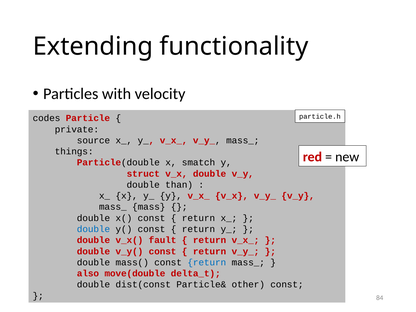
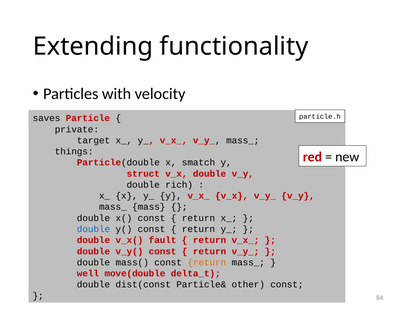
codes: codes -> saves (46, 118)
source: source -> target (94, 140)
than: than -> rich (179, 185)
return colour: blue -> orange (207, 262)
also: also -> well (88, 273)
